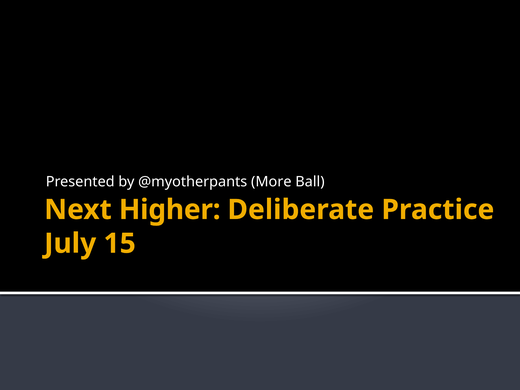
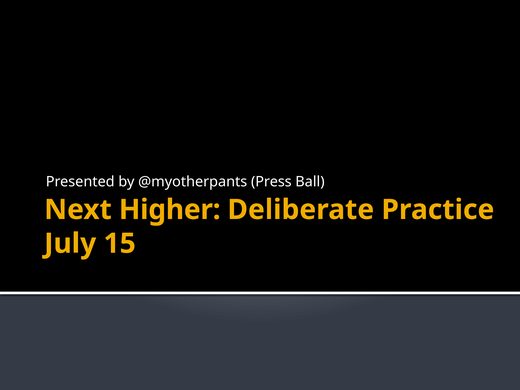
More: More -> Press (271, 182)
